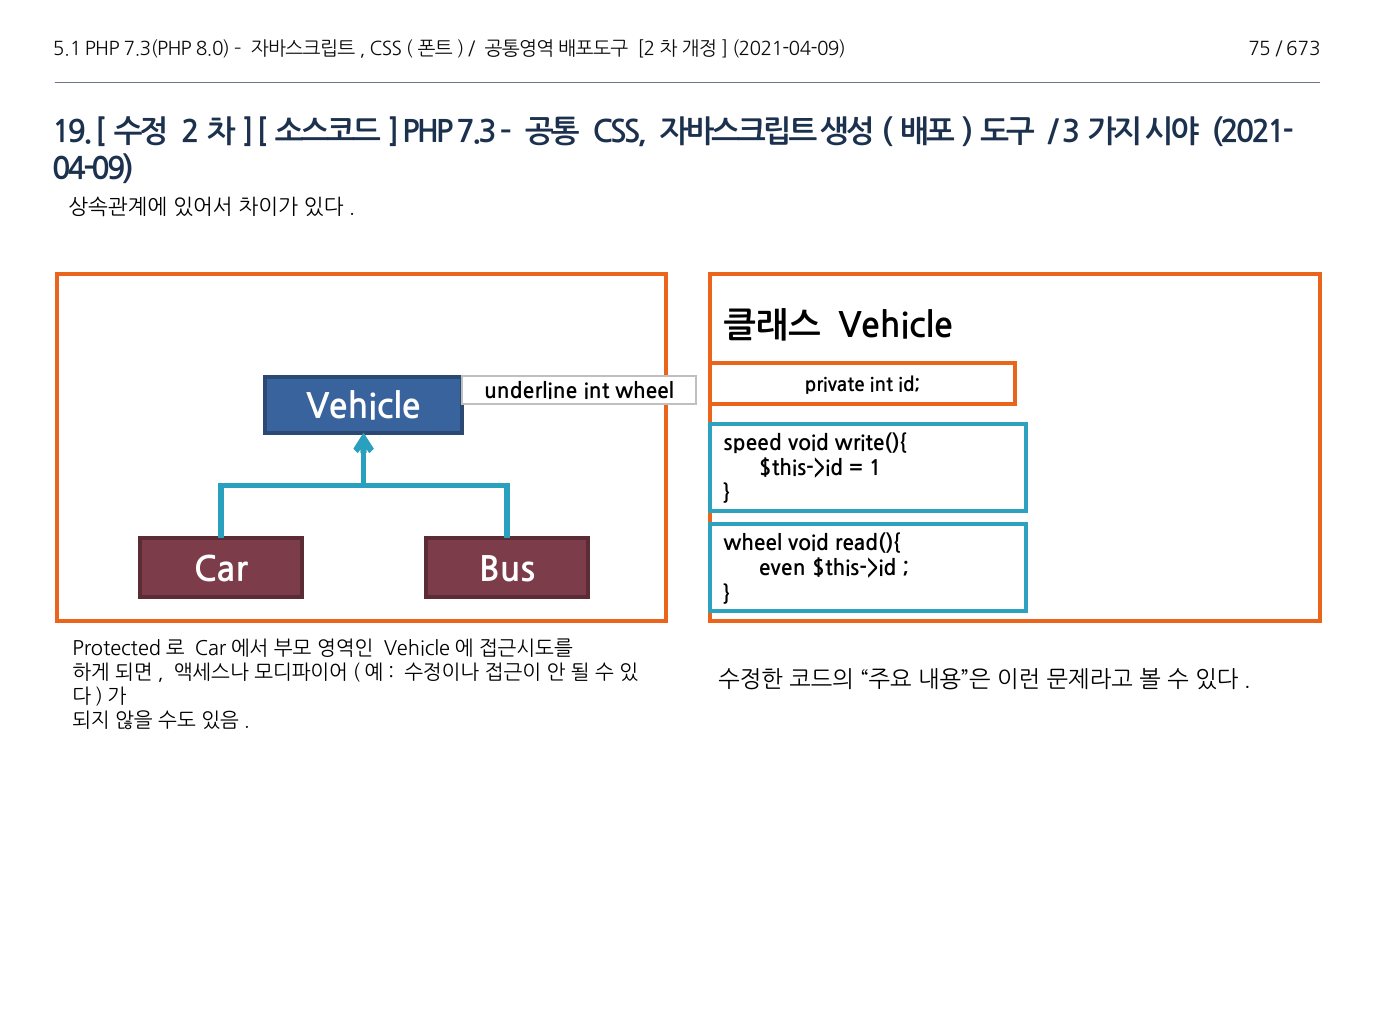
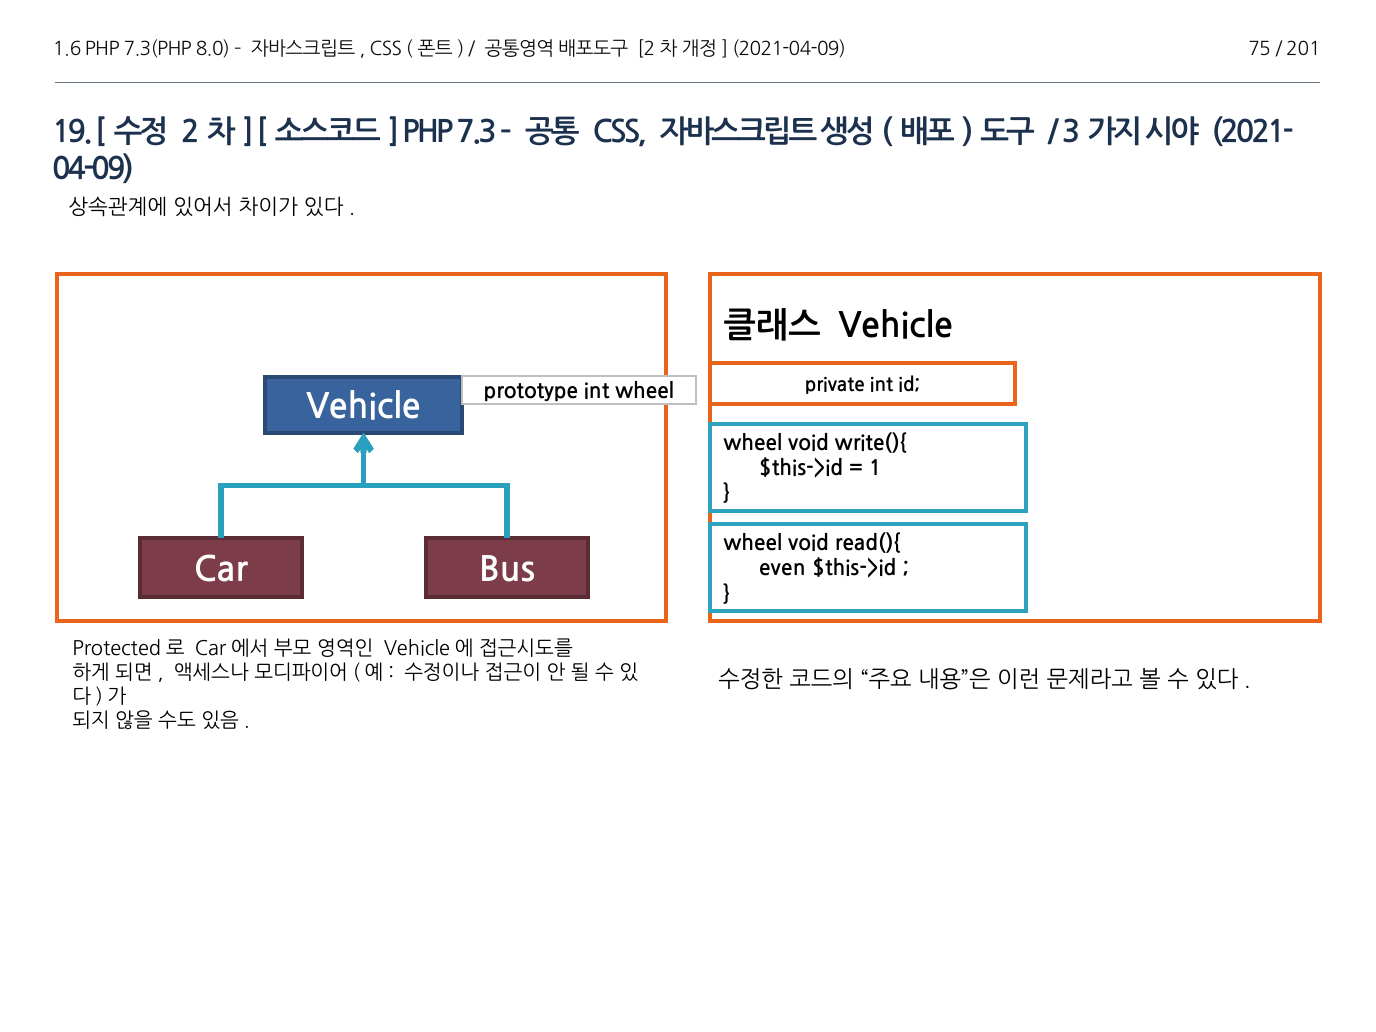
5.1: 5.1 -> 1.6 (67, 49)
673: 673 -> 201 (1303, 49)
underline: underline -> prototype (531, 392)
speed: speed -> wheel (753, 444)
